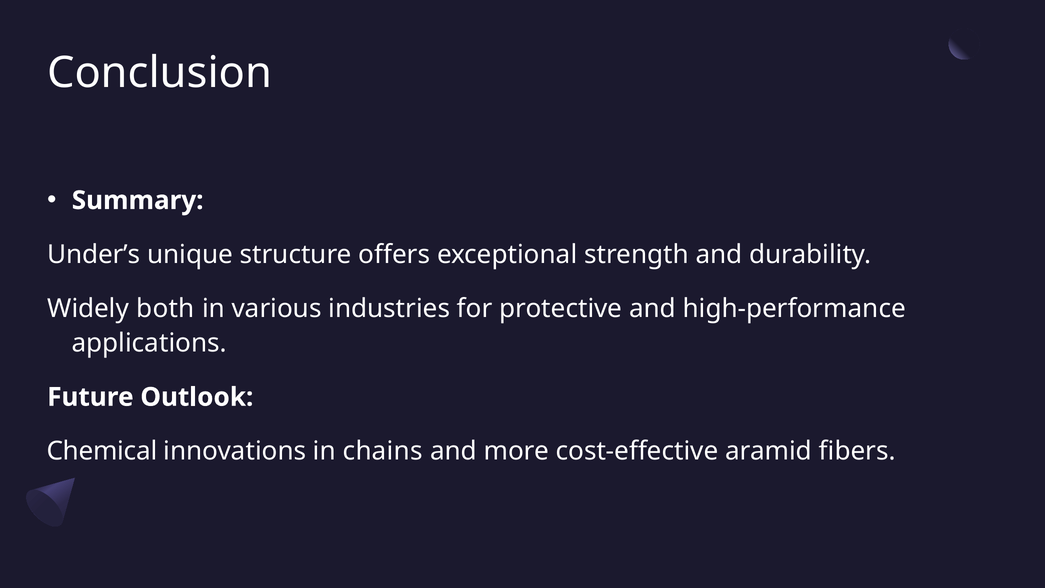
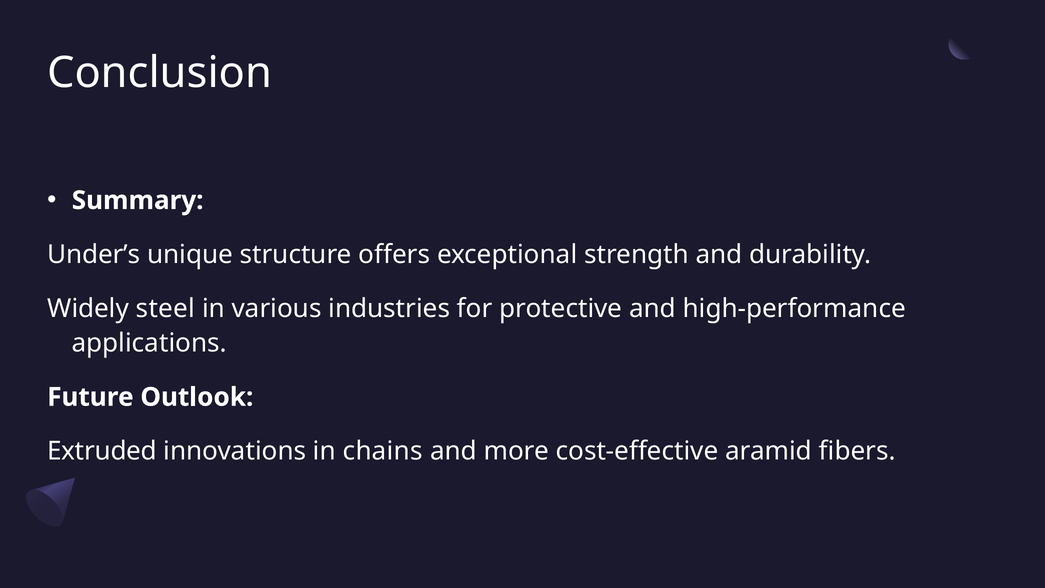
both: both -> steel (165, 308)
Chemical: Chemical -> Extruded (102, 451)
